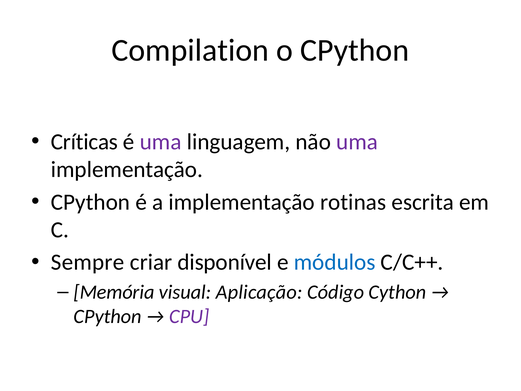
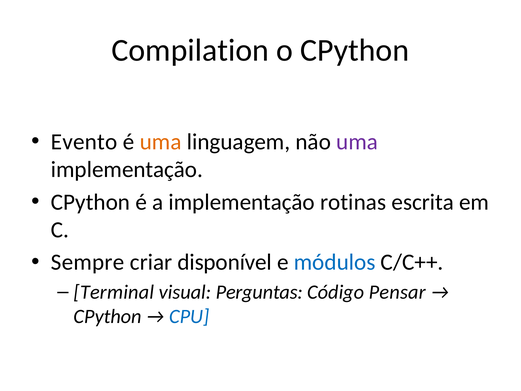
Críticas: Críticas -> Evento (84, 142)
uma colour: purple -> orange (161, 142)
Memória: Memória -> Terminal (114, 292)
Aplicação: Aplicação -> Perguntas (259, 292)
Cython: Cython -> Pensar (397, 292)
CPU colour: purple -> blue (189, 316)
